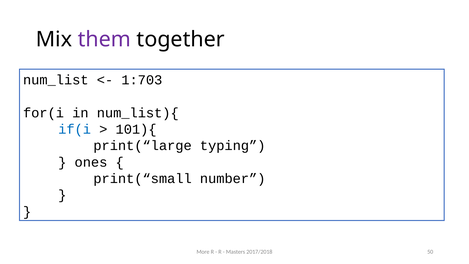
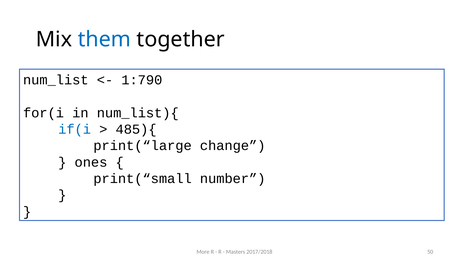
them colour: purple -> blue (104, 39)
1:703: 1:703 -> 1:790 (142, 80)
101){: 101){ -> 485){ (136, 129)
typing: typing -> change (233, 146)
